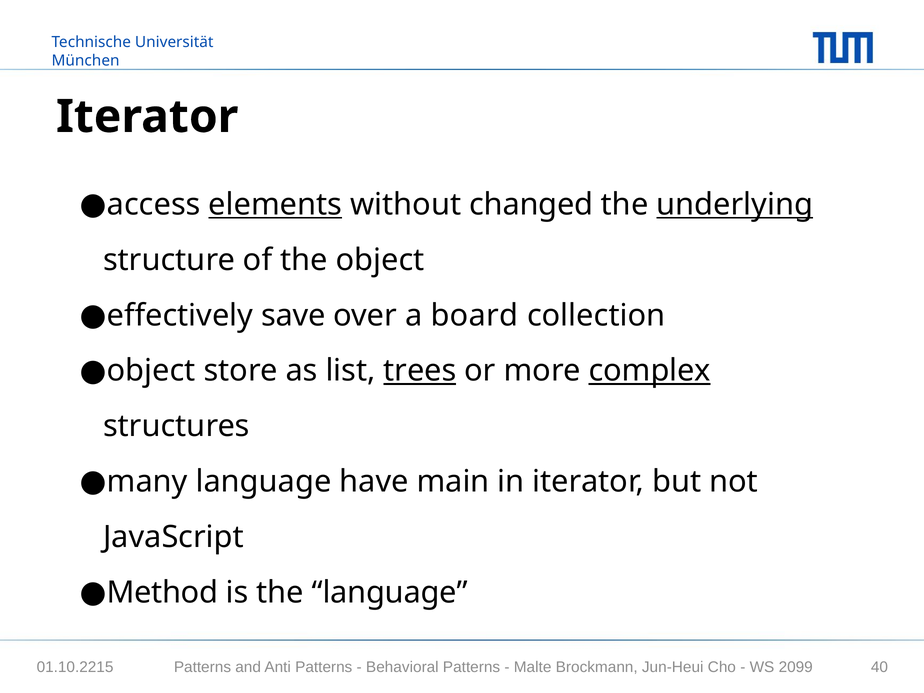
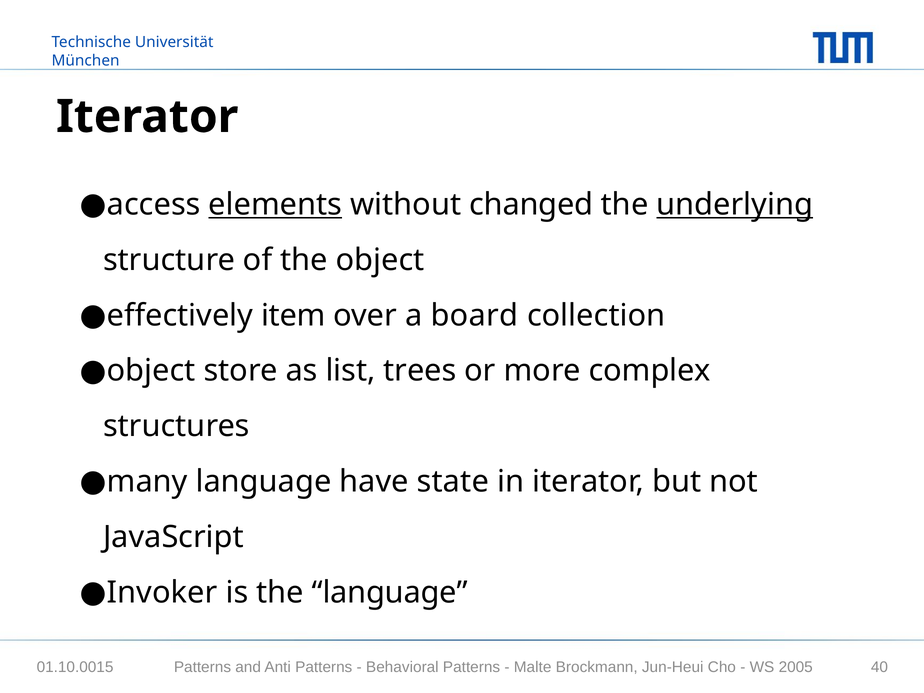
save: save -> item (293, 315)
trees underline: present -> none (420, 371)
complex underline: present -> none (650, 371)
main: main -> state (453, 482)
Method: Method -> Invoker (162, 593)
01.10.2215: 01.10.2215 -> 01.10.0015 (75, 667)
2099: 2099 -> 2005 (796, 667)
